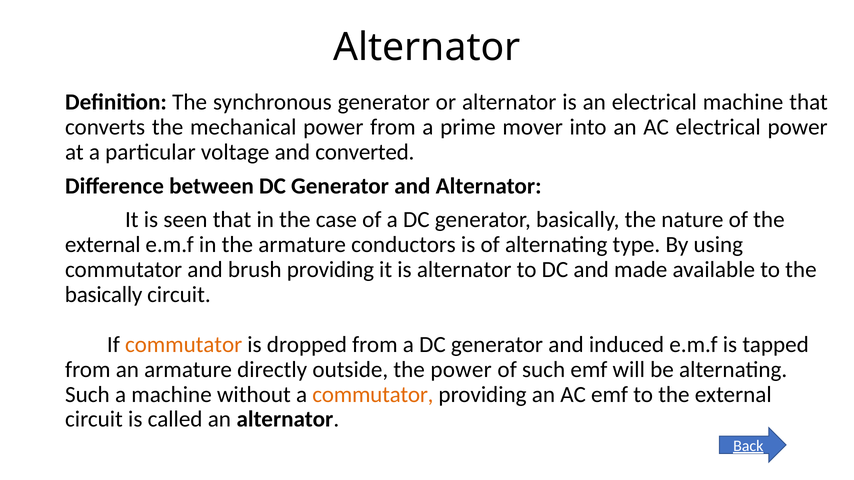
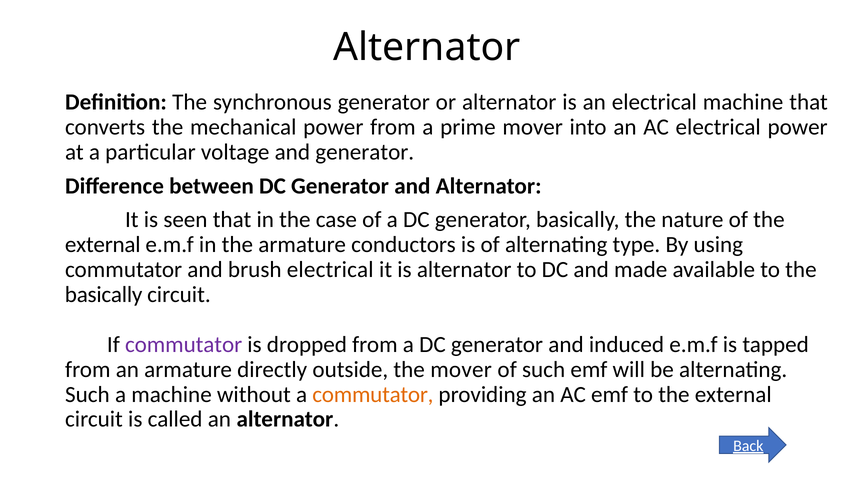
and converted: converted -> generator (365, 152)
brush providing: providing -> electrical (330, 270)
commutator colour: orange -> purple (184, 345)
the power: power -> mover (461, 370)
